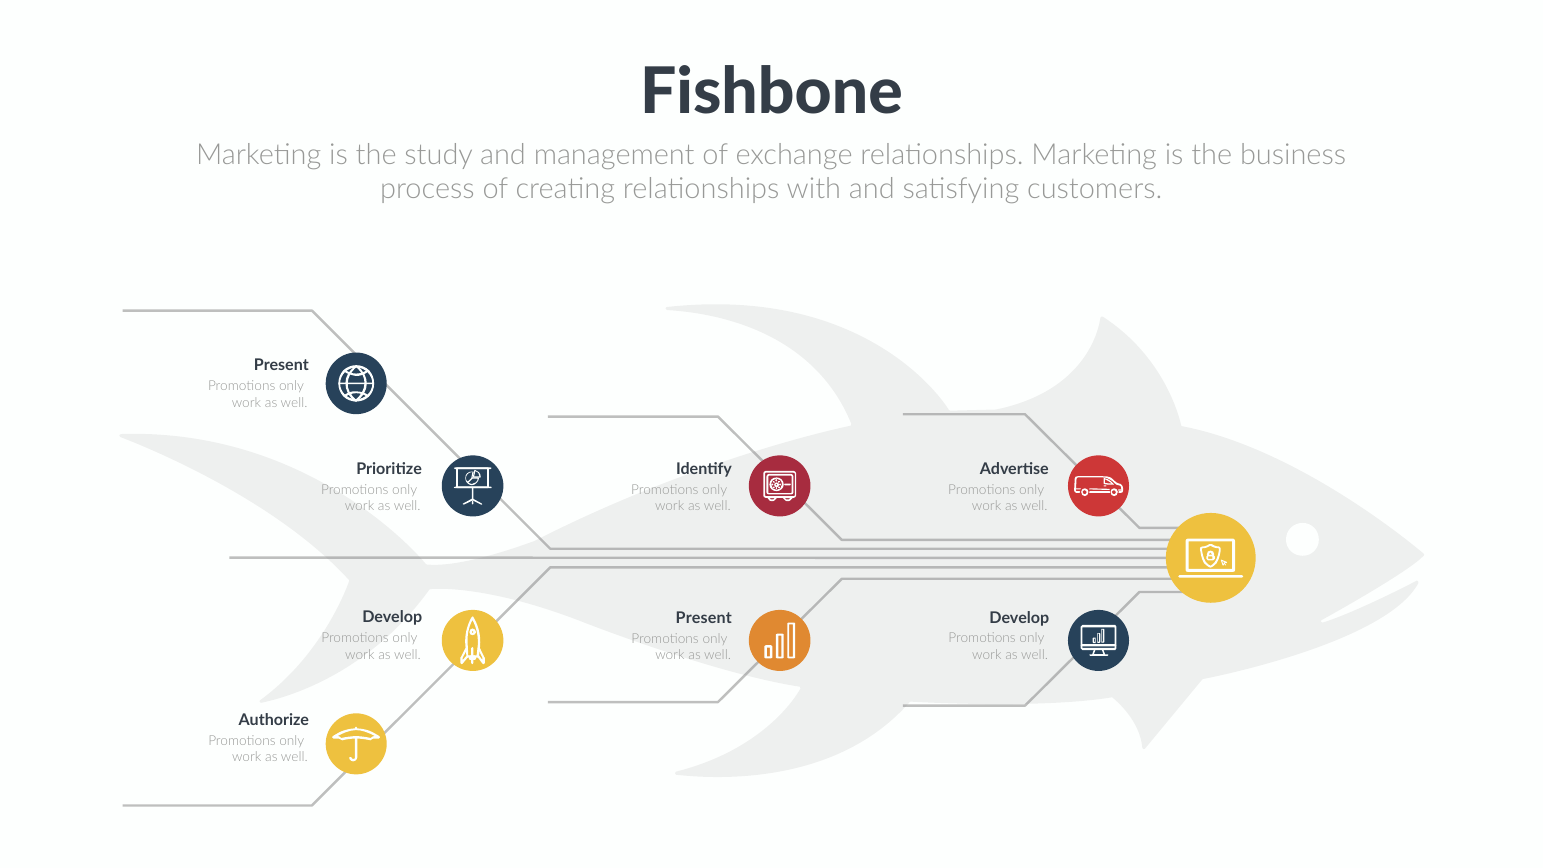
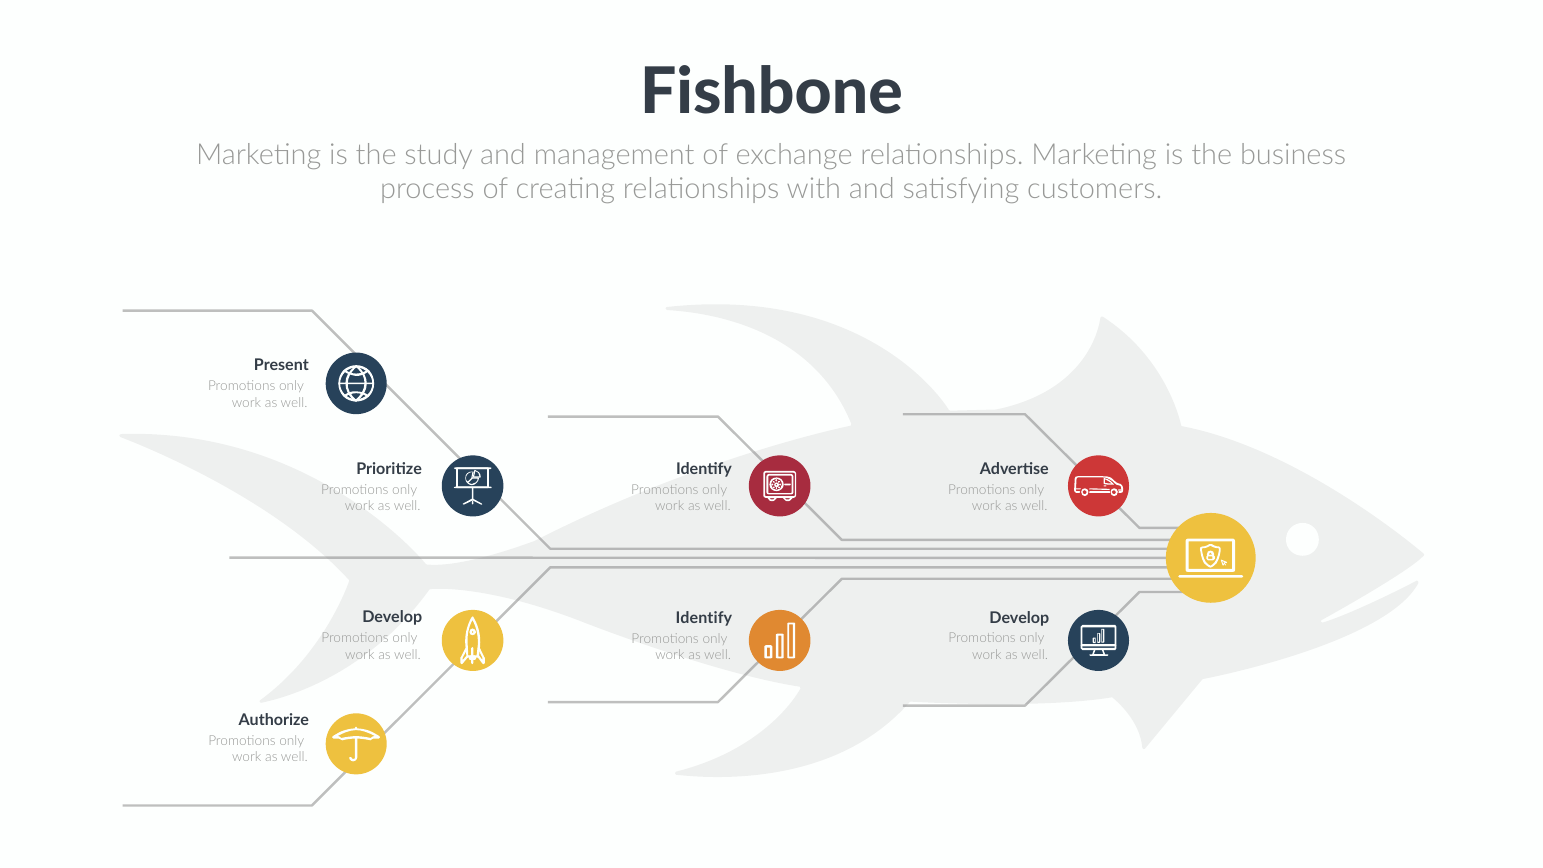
Present: Present -> Identify (704, 618)
